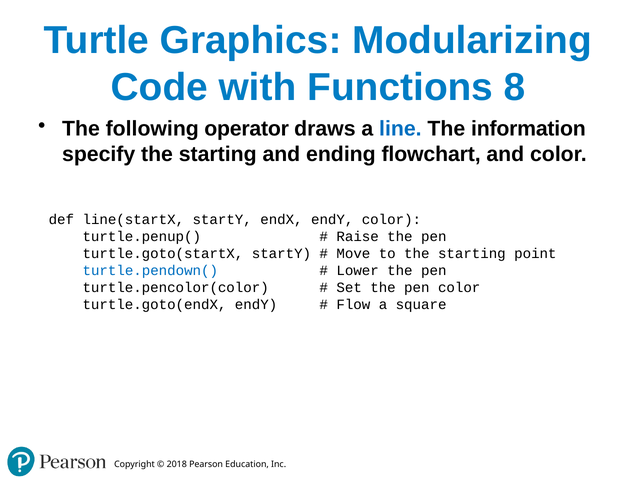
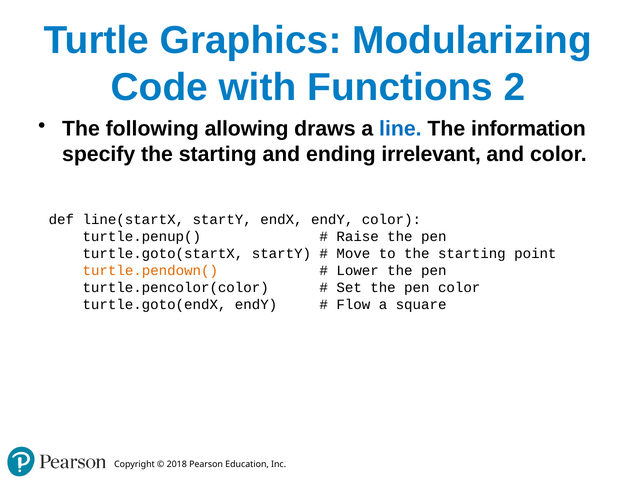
8: 8 -> 2 (515, 87)
operator: operator -> allowing (247, 129)
flowchart: flowchart -> irrelevant (431, 154)
turtle.pendown( colour: blue -> orange (150, 271)
